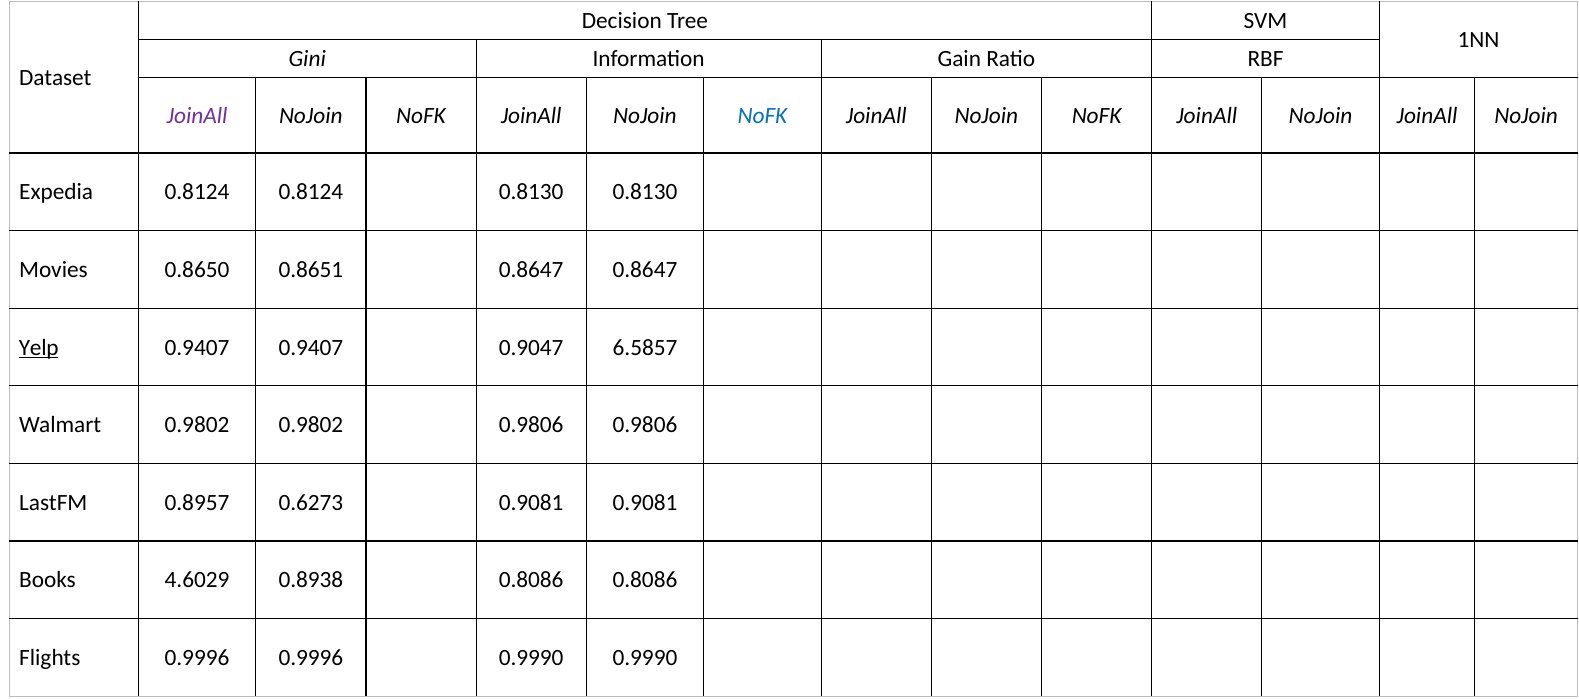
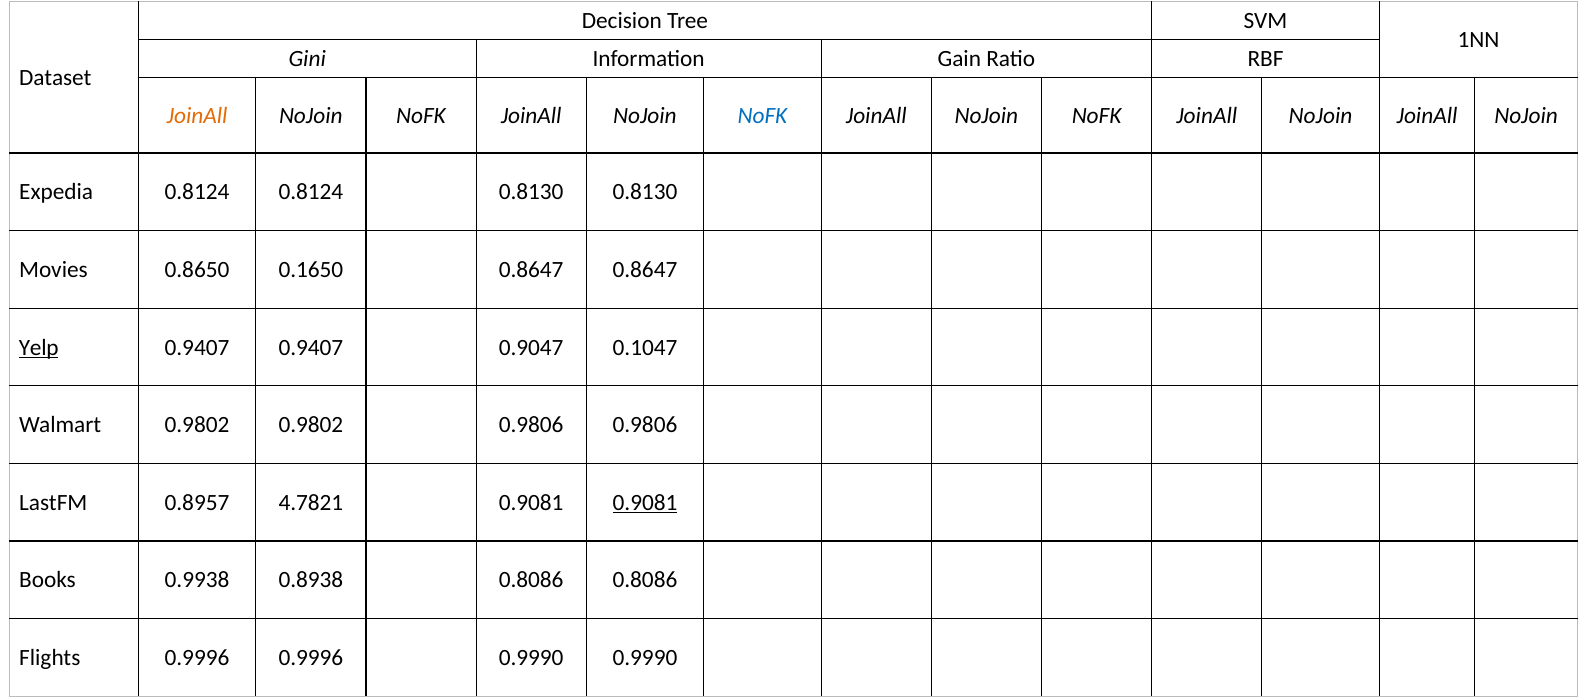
JoinAll colour: purple -> orange (197, 116)
0.8651: 0.8651 -> 0.1650 (311, 270)
6.5857: 6.5857 -> 0.1047 (645, 348)
0.6273: 0.6273 -> 4.7821 (311, 503)
0.9081 underline: none -> present (645, 503)
4.6029: 4.6029 -> 0.9938 (197, 581)
